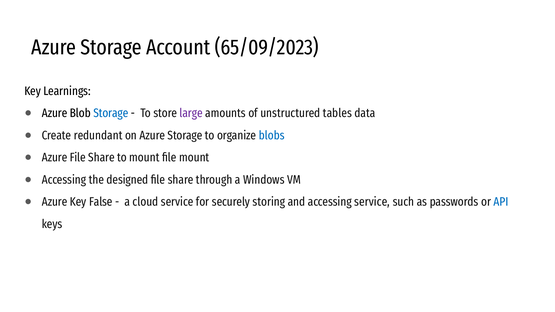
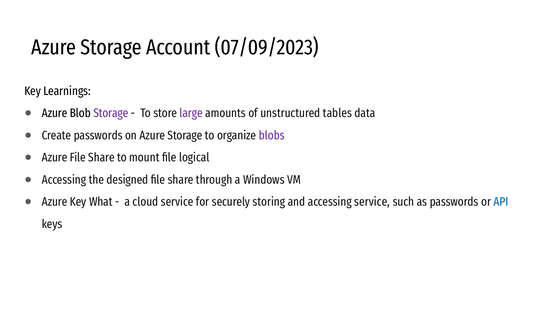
65/09/2023: 65/09/2023 -> 07/09/2023 (267, 48)
Storage colour: blue -> purple (111, 113)
Create redundant: redundant -> passwords (98, 135)
blobs colour: blue -> purple (272, 135)
file mount: mount -> logical (194, 158)
False: False -> What (101, 202)
